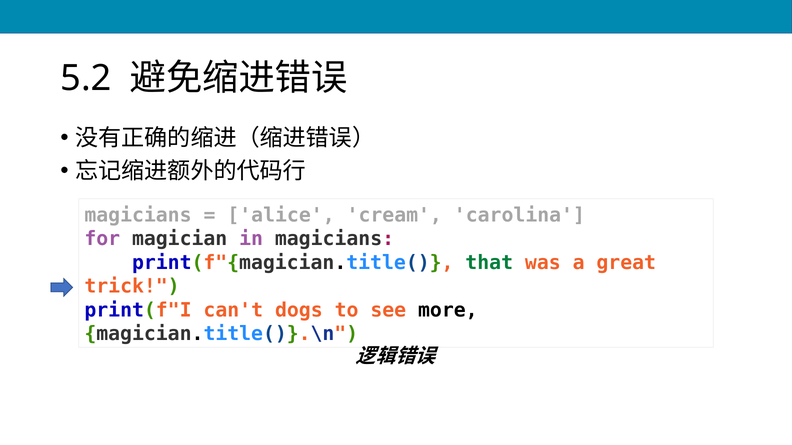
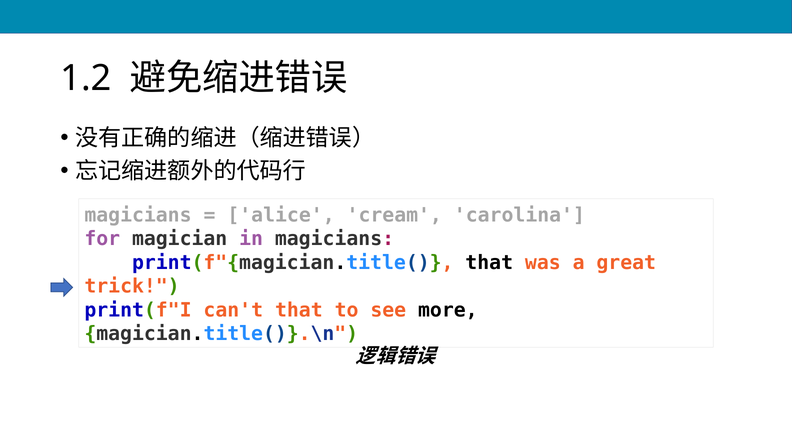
5.2: 5.2 -> 1.2 (86, 79)
that colour: green -> black (489, 263)
can't dogs: dogs -> that (299, 310)
